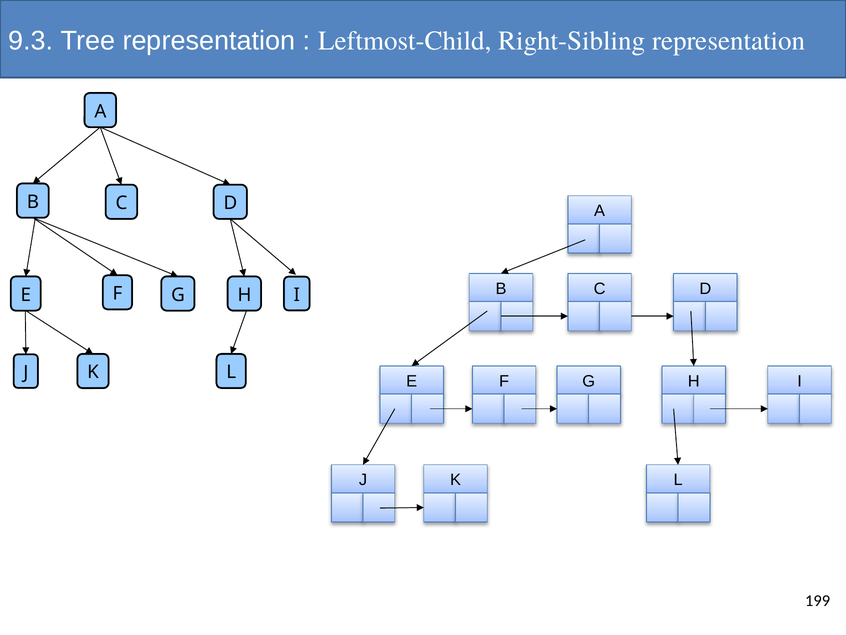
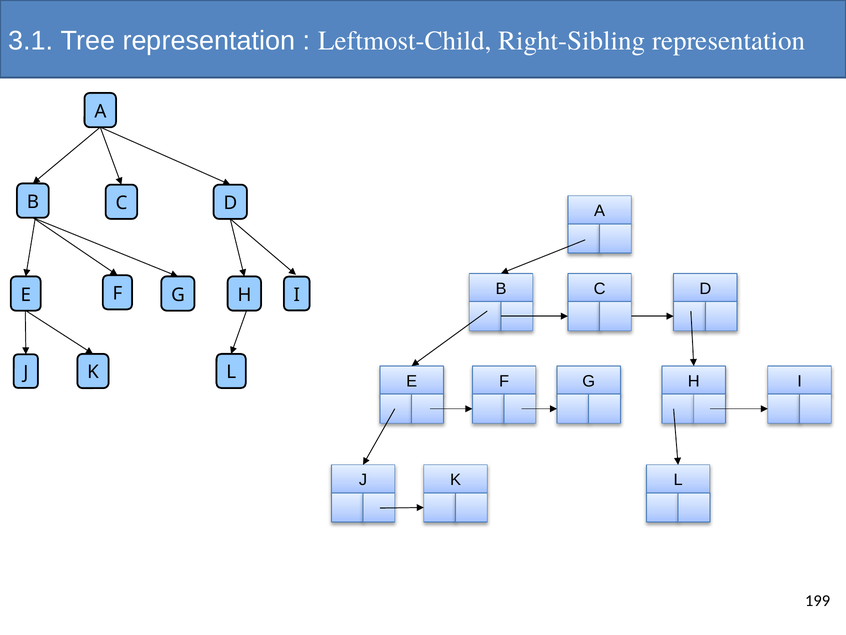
9.3: 9.3 -> 3.1 (31, 41)
